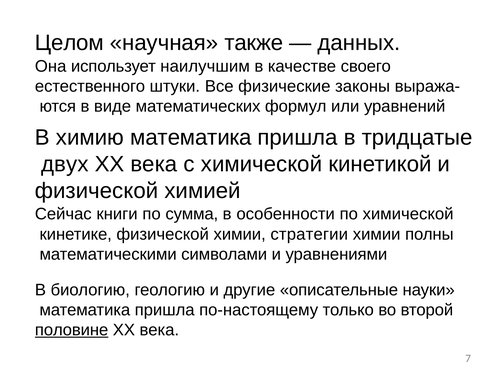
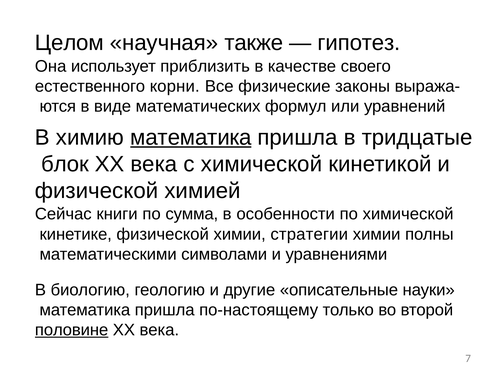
данных: данных -> гипотез (359, 43)
наилучшим: наилучшим -> приблизить (205, 66)
штуки: штуки -> корни (175, 86)
математика underline: none -> present (191, 137)
двух: двух -> блок (65, 164)
